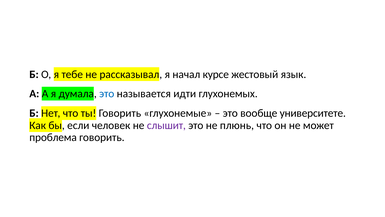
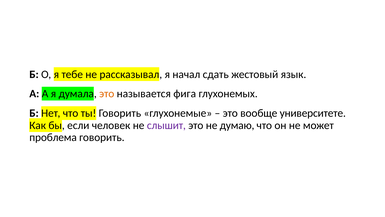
курсе: курсе -> сдать (216, 74)
это colour: blue -> orange (107, 94)
идти: идти -> фига (185, 94)
плюнь: плюнь -> думаю (237, 125)
